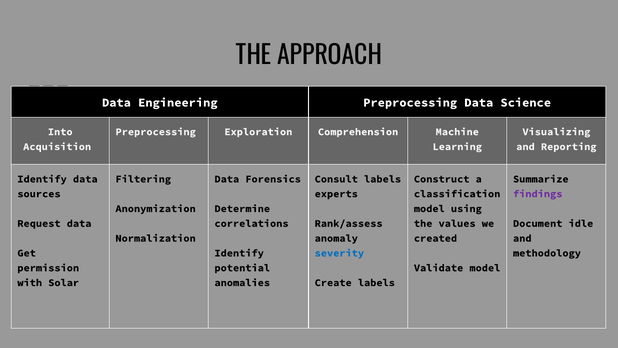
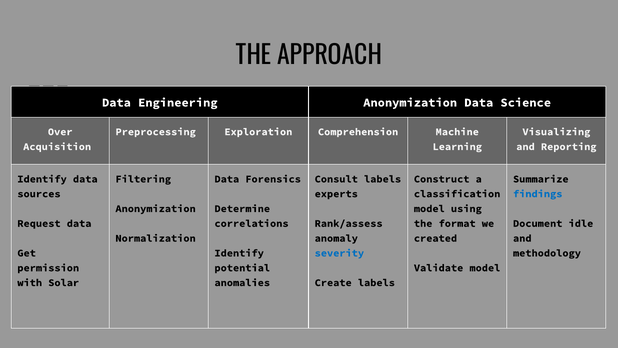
Engineering Preprocessing: Preprocessing -> Anonymization (410, 102)
Into: Into -> Over (60, 132)
findings colour: purple -> blue (538, 194)
values: values -> format (457, 223)
